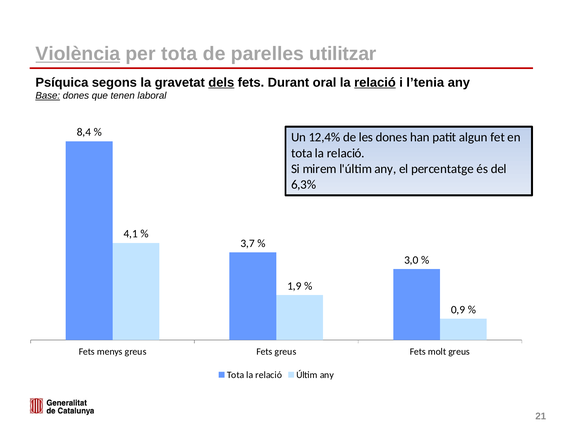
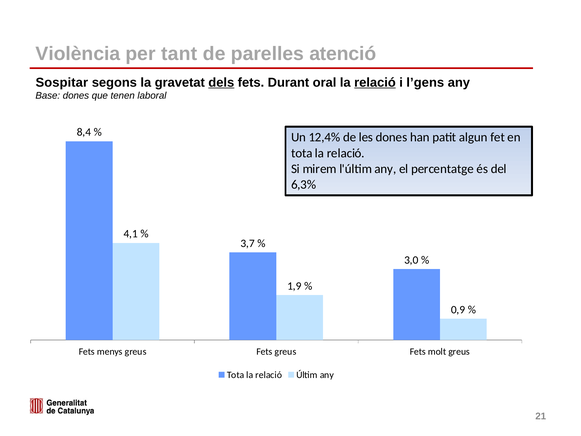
Violència underline: present -> none (78, 54)
per tota: tota -> tant (179, 54)
utilitzar: utilitzar -> atenció (343, 54)
Psíquica: Psíquica -> Sospitar (62, 82)
l’tenia: l’tenia -> l’gens (425, 82)
Base underline: present -> none (48, 96)
